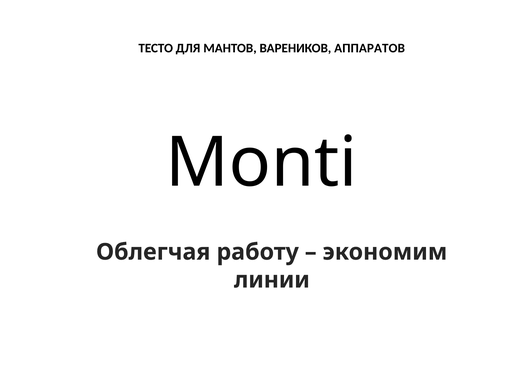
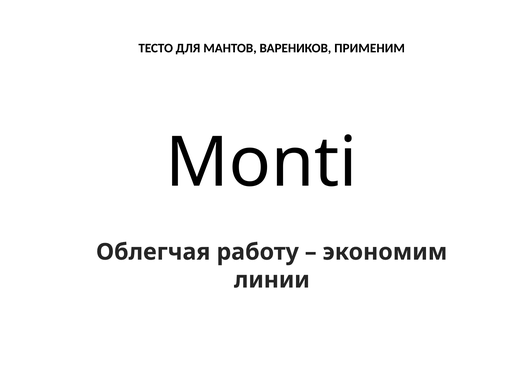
АППАРАТОВ: АППАРАТОВ -> ПРИМЕНИМ (370, 48)
